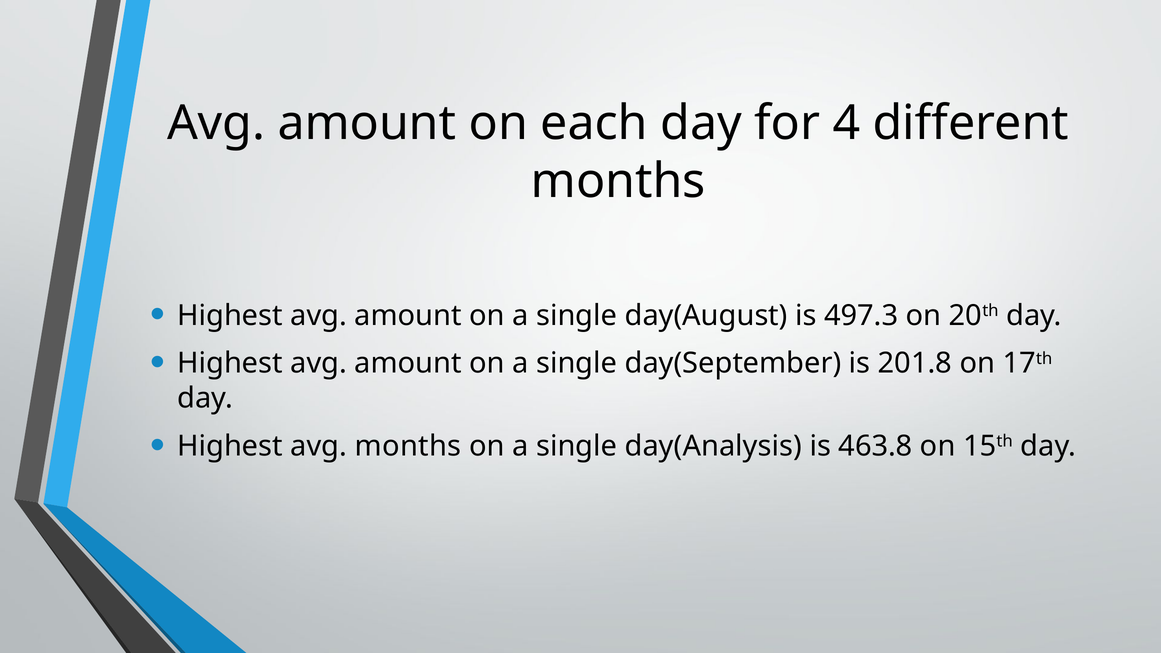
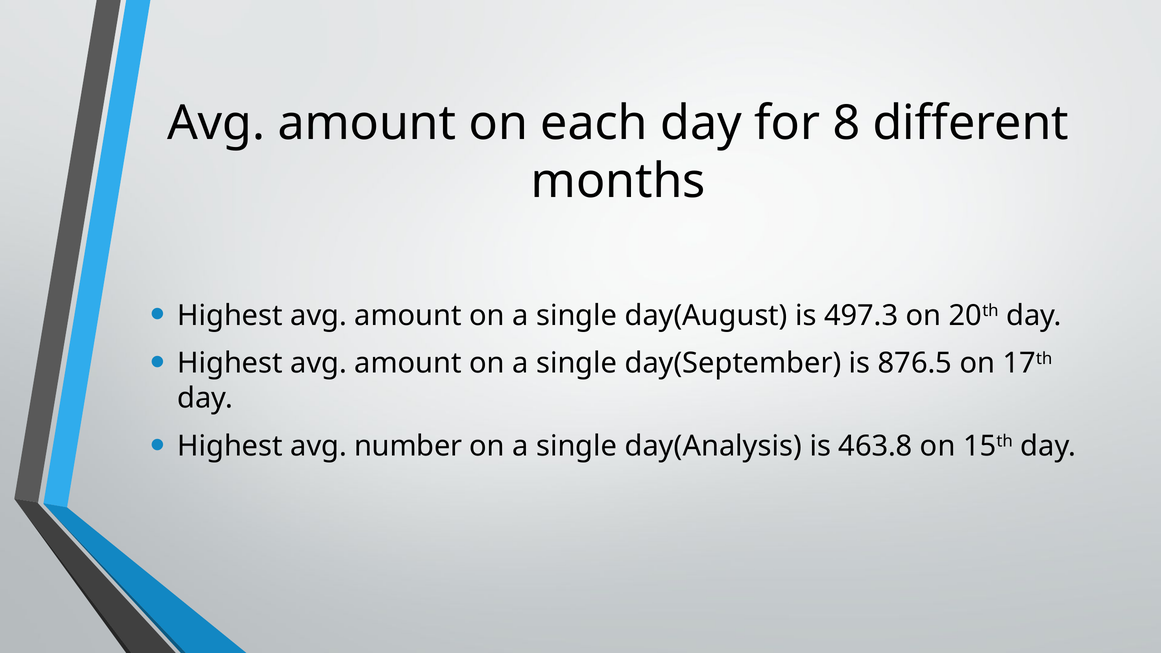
4: 4 -> 8 (846, 123)
201.8: 201.8 -> 876.5 (915, 363)
avg months: months -> number (408, 446)
